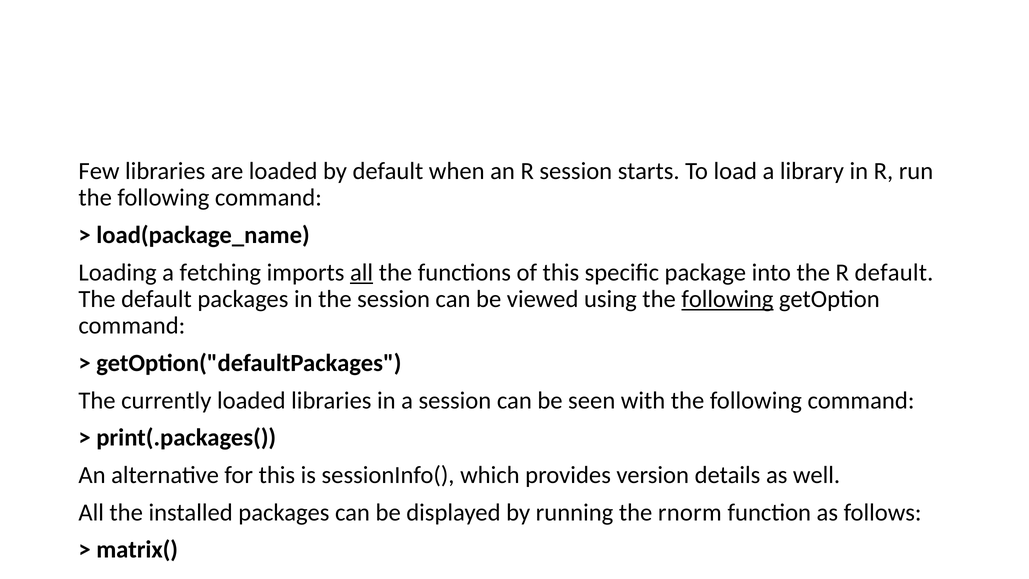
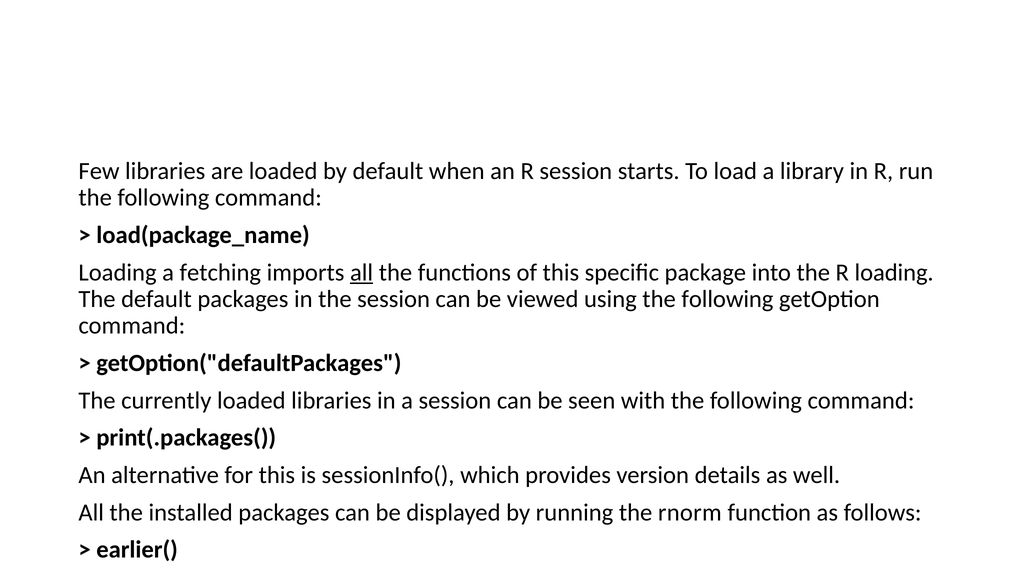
R default: default -> loading (894, 272)
following underline: present -> none (727, 299)
matrix(: matrix( -> earlier( (137, 550)
